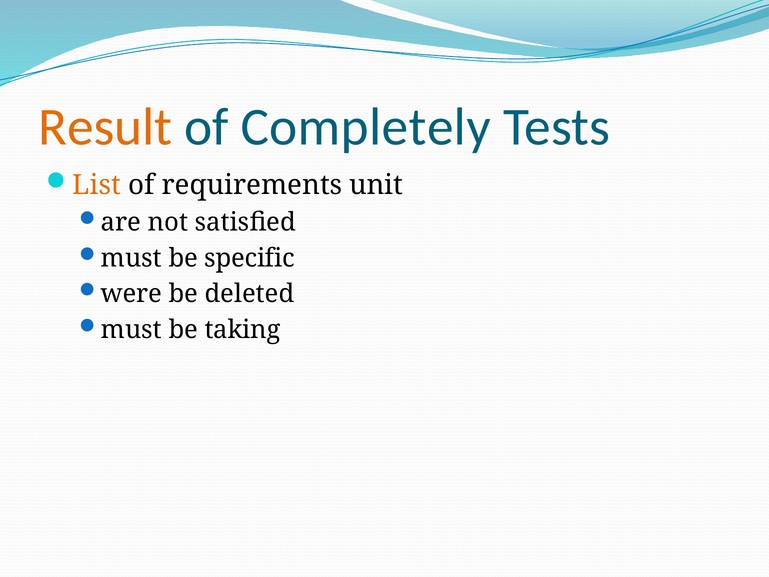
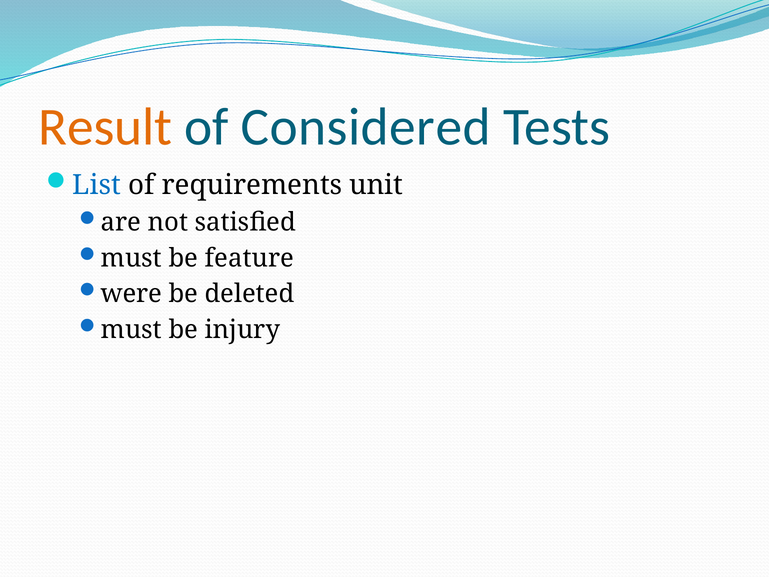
Completely: Completely -> Considered (366, 127)
List colour: orange -> blue (97, 185)
specific: specific -> feature (249, 258)
taking: taking -> injury (242, 330)
